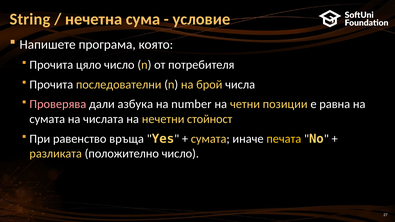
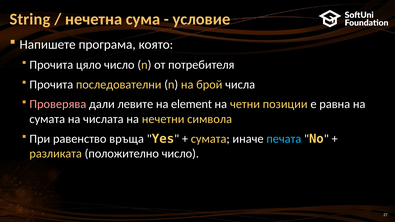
азбука: азбука -> левите (135, 104)
number: number -> element (192, 104)
стойност: стойност -> символа (210, 119)
печата colour: yellow -> light blue (284, 139)
